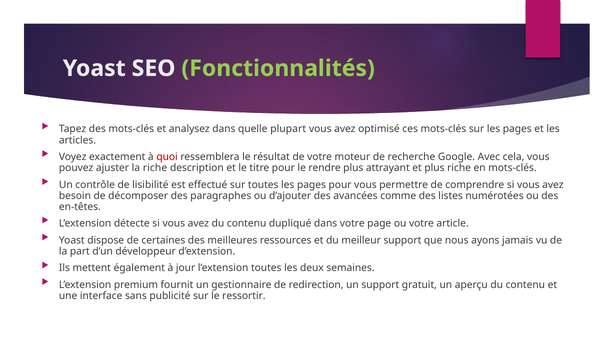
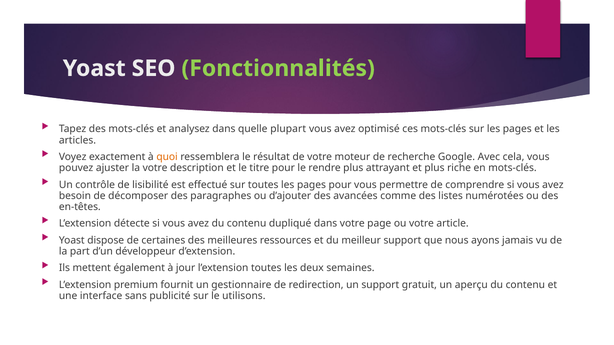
quoi colour: red -> orange (167, 157)
la riche: riche -> votre (155, 168)
ressortir: ressortir -> utilisons (244, 296)
